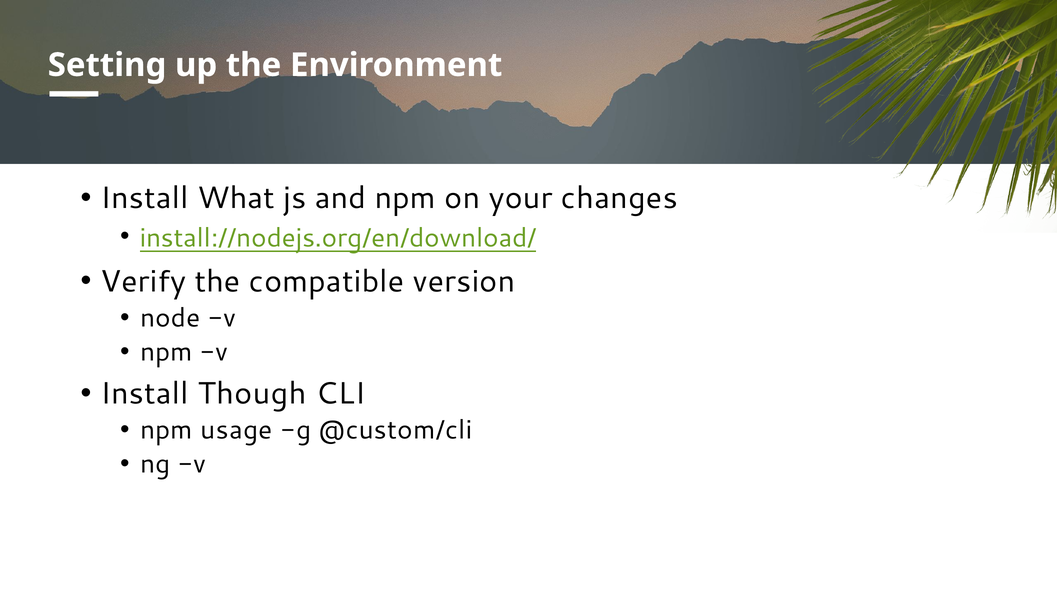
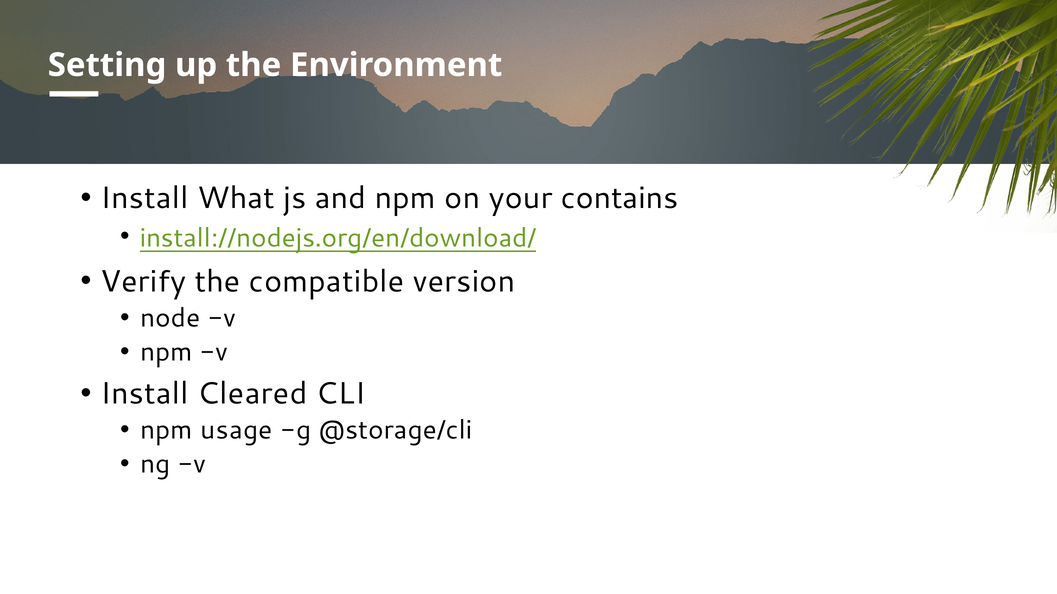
changes: changes -> contains (620, 198)
Though: Though -> Cleared (252, 394)
@custom/cli: @custom/cli -> @storage/cli (396, 431)
